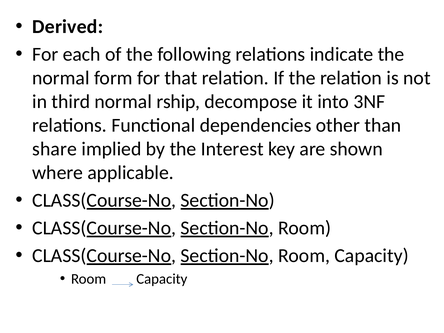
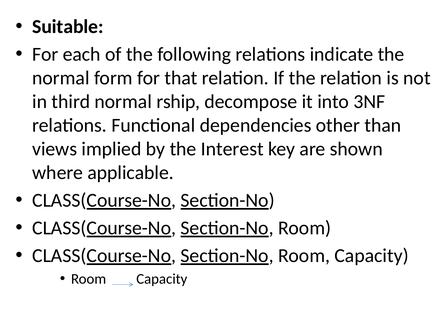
Derived: Derived -> Suitable (68, 27)
share: share -> views (55, 149)
